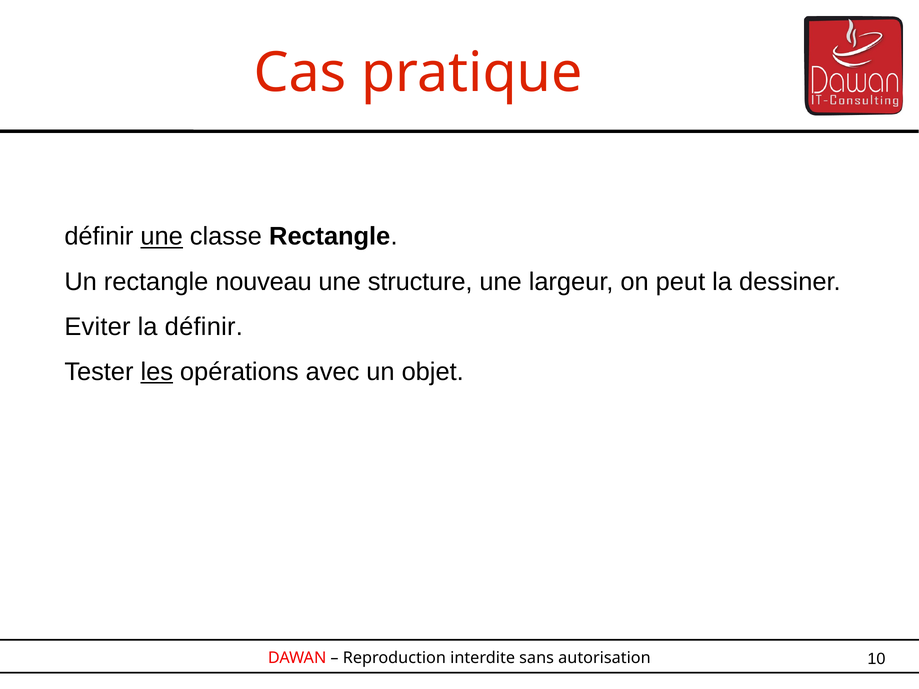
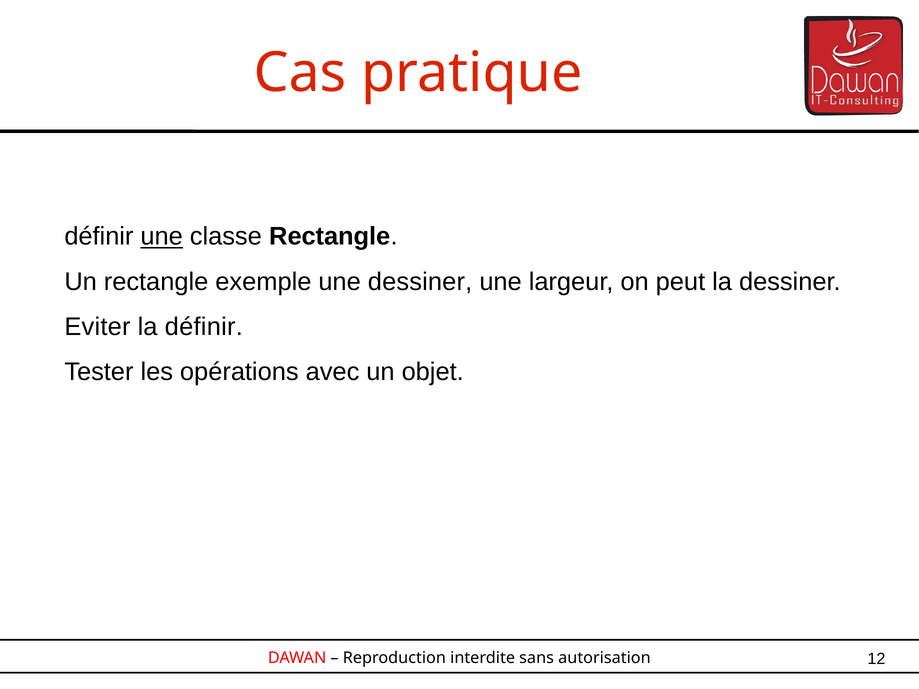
nouveau: nouveau -> exemple (263, 282)
une structure: structure -> dessiner (420, 282)
les underline: present -> none (157, 372)
10: 10 -> 12 (876, 659)
